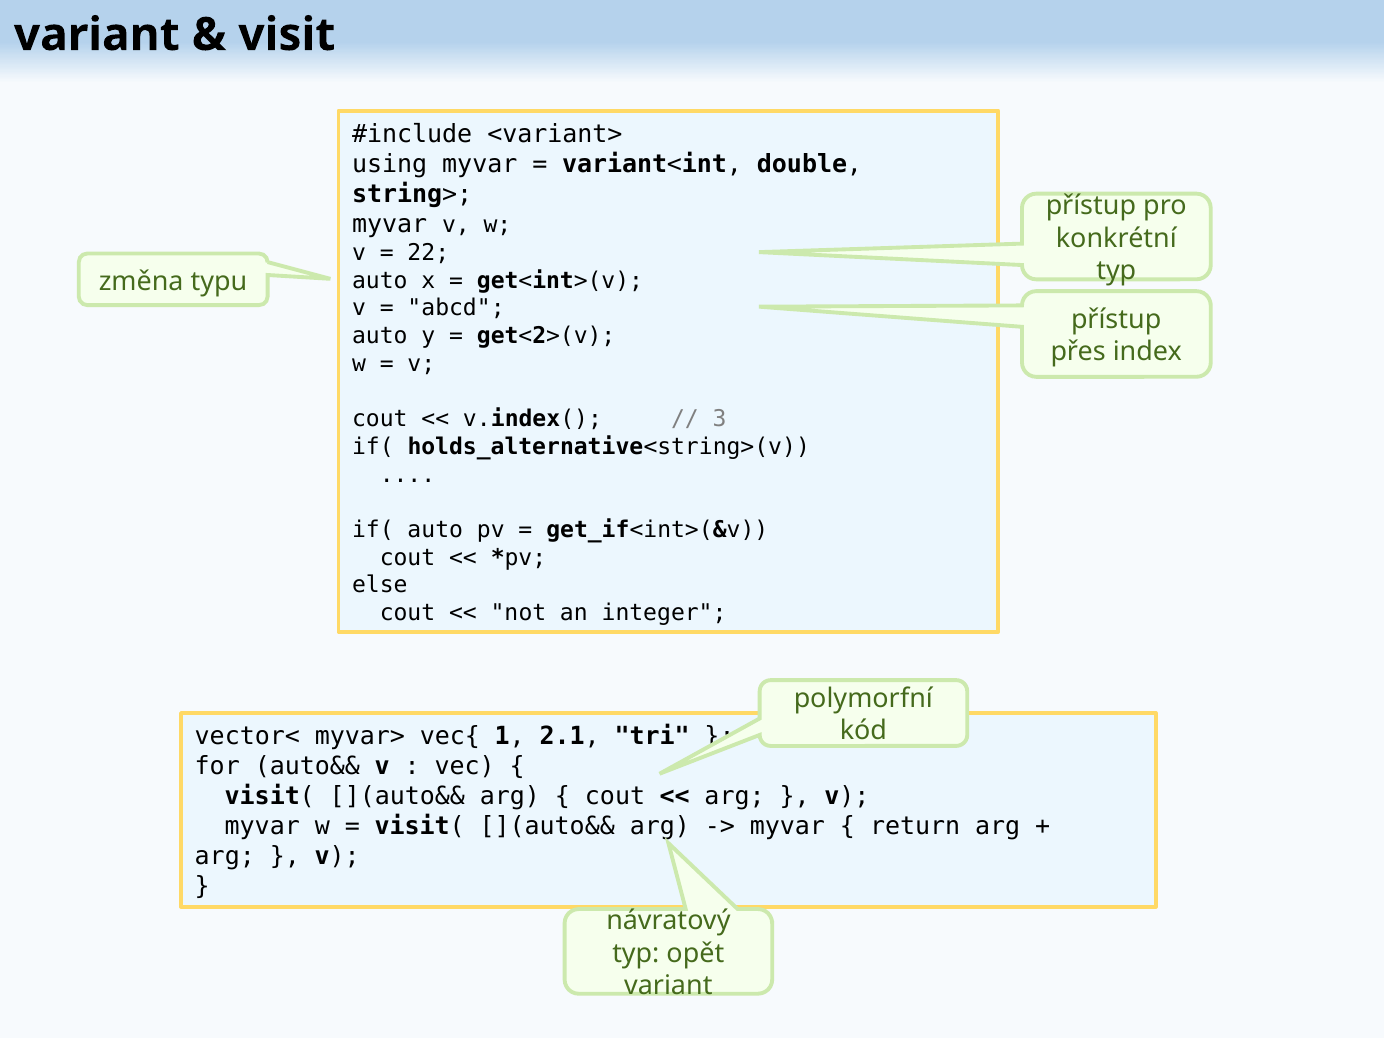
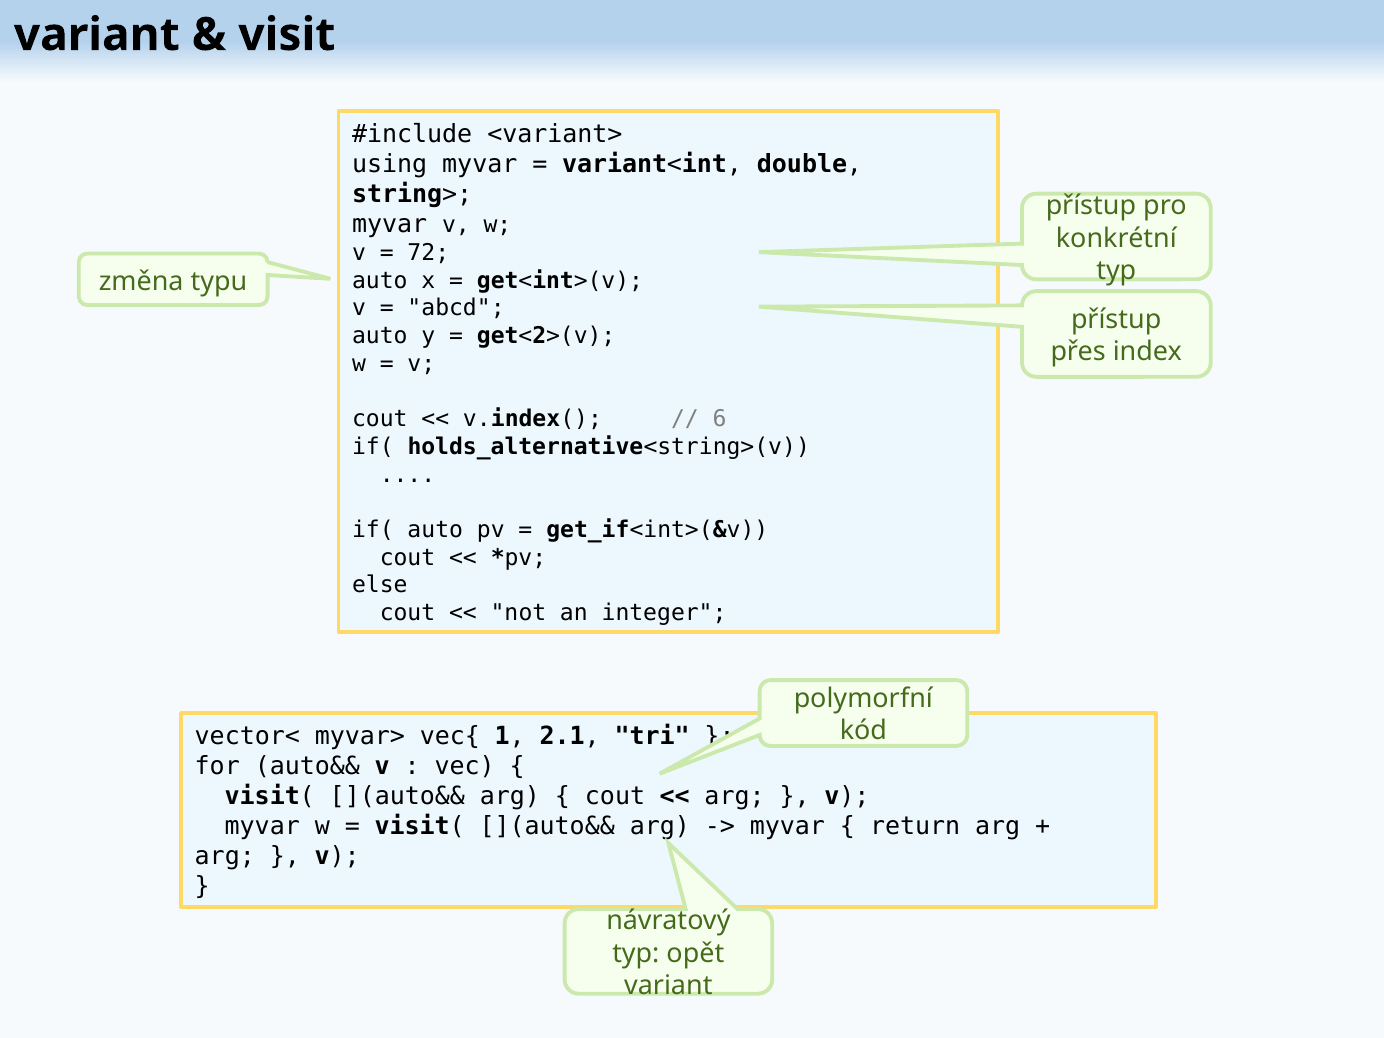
22: 22 -> 72 (428, 253)
3: 3 -> 6 (720, 419)
